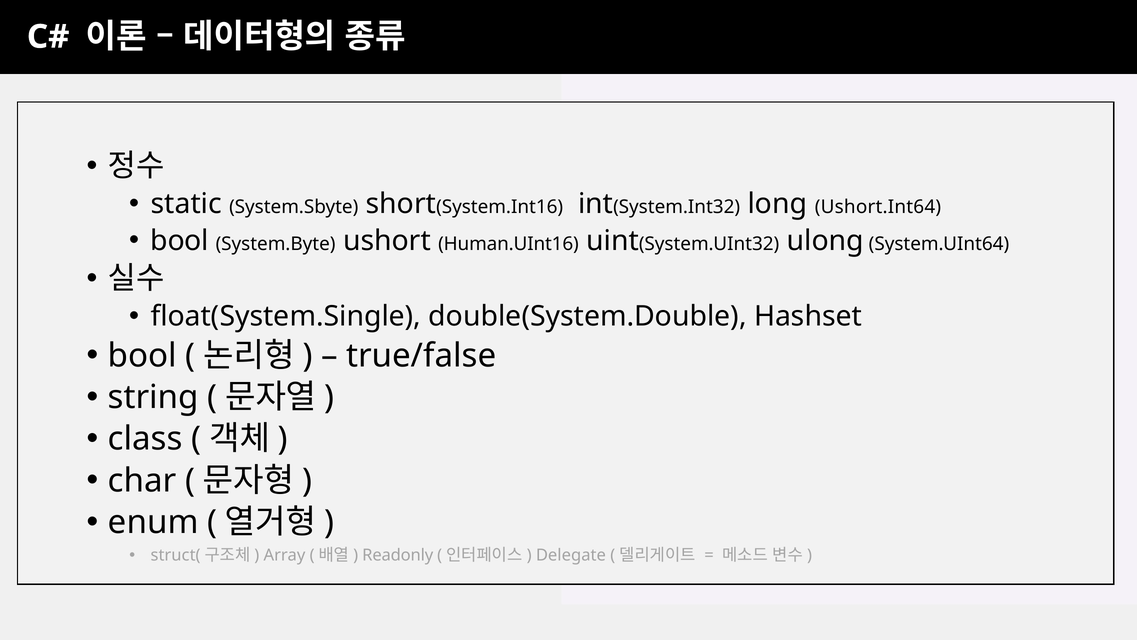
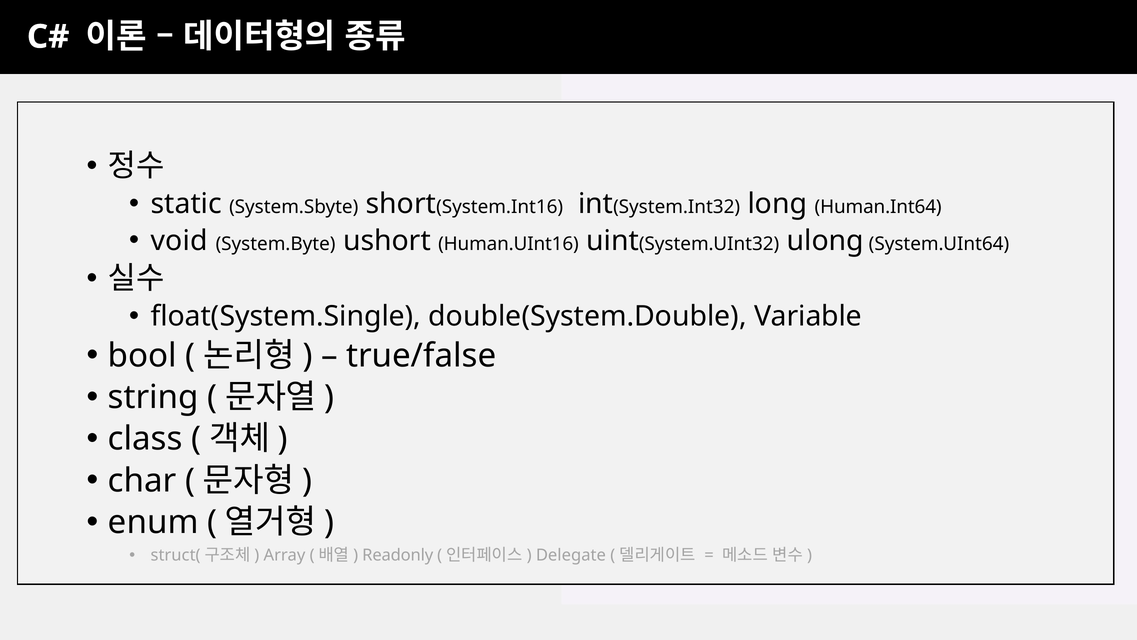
Ushort.Int64: Ushort.Int64 -> Human.Int64 (878, 207)
bool: bool -> void (179, 240)
Hashset: Hashset -> Variable (808, 316)
